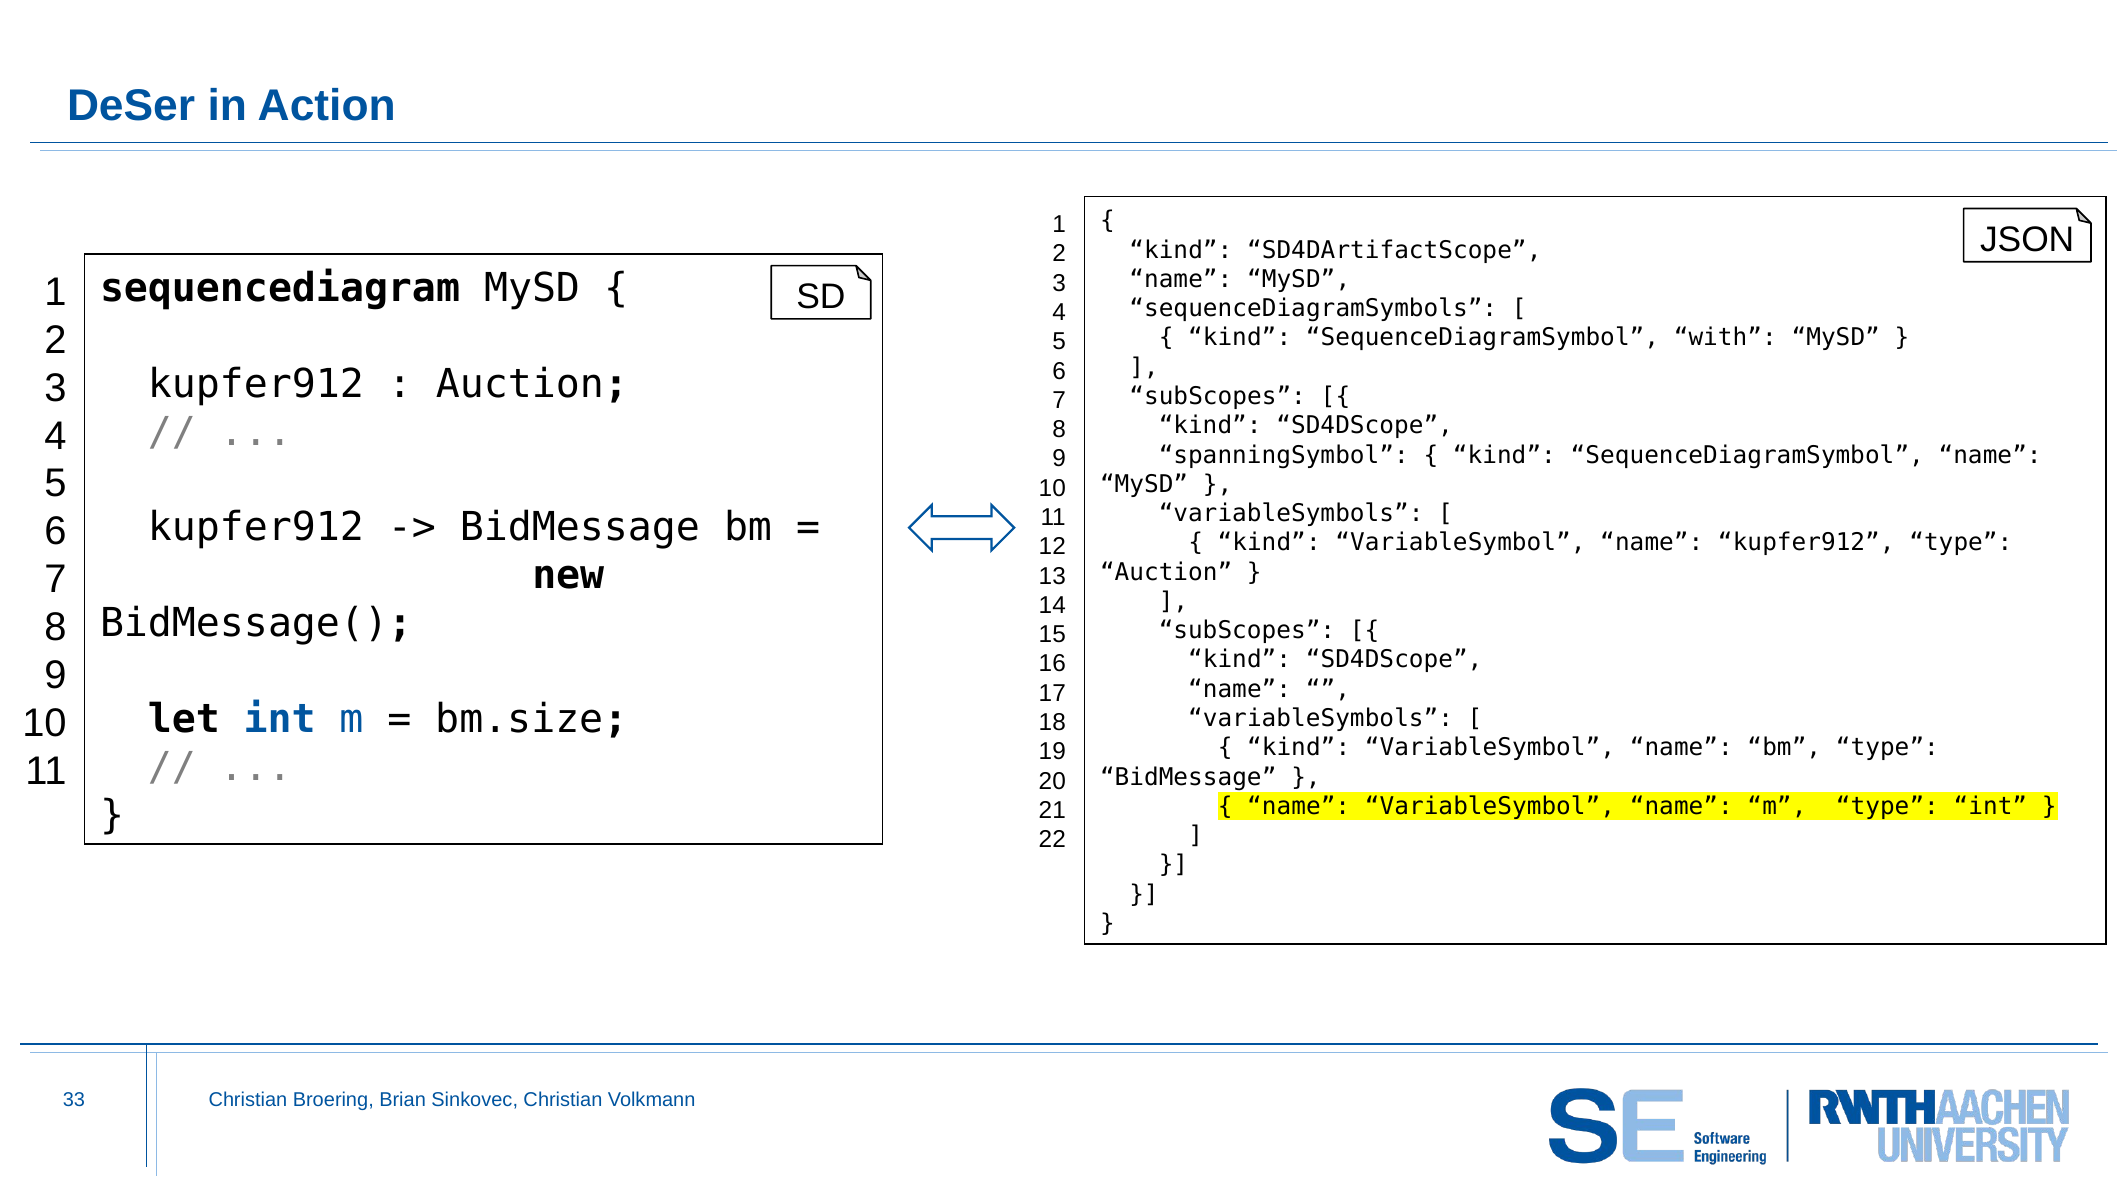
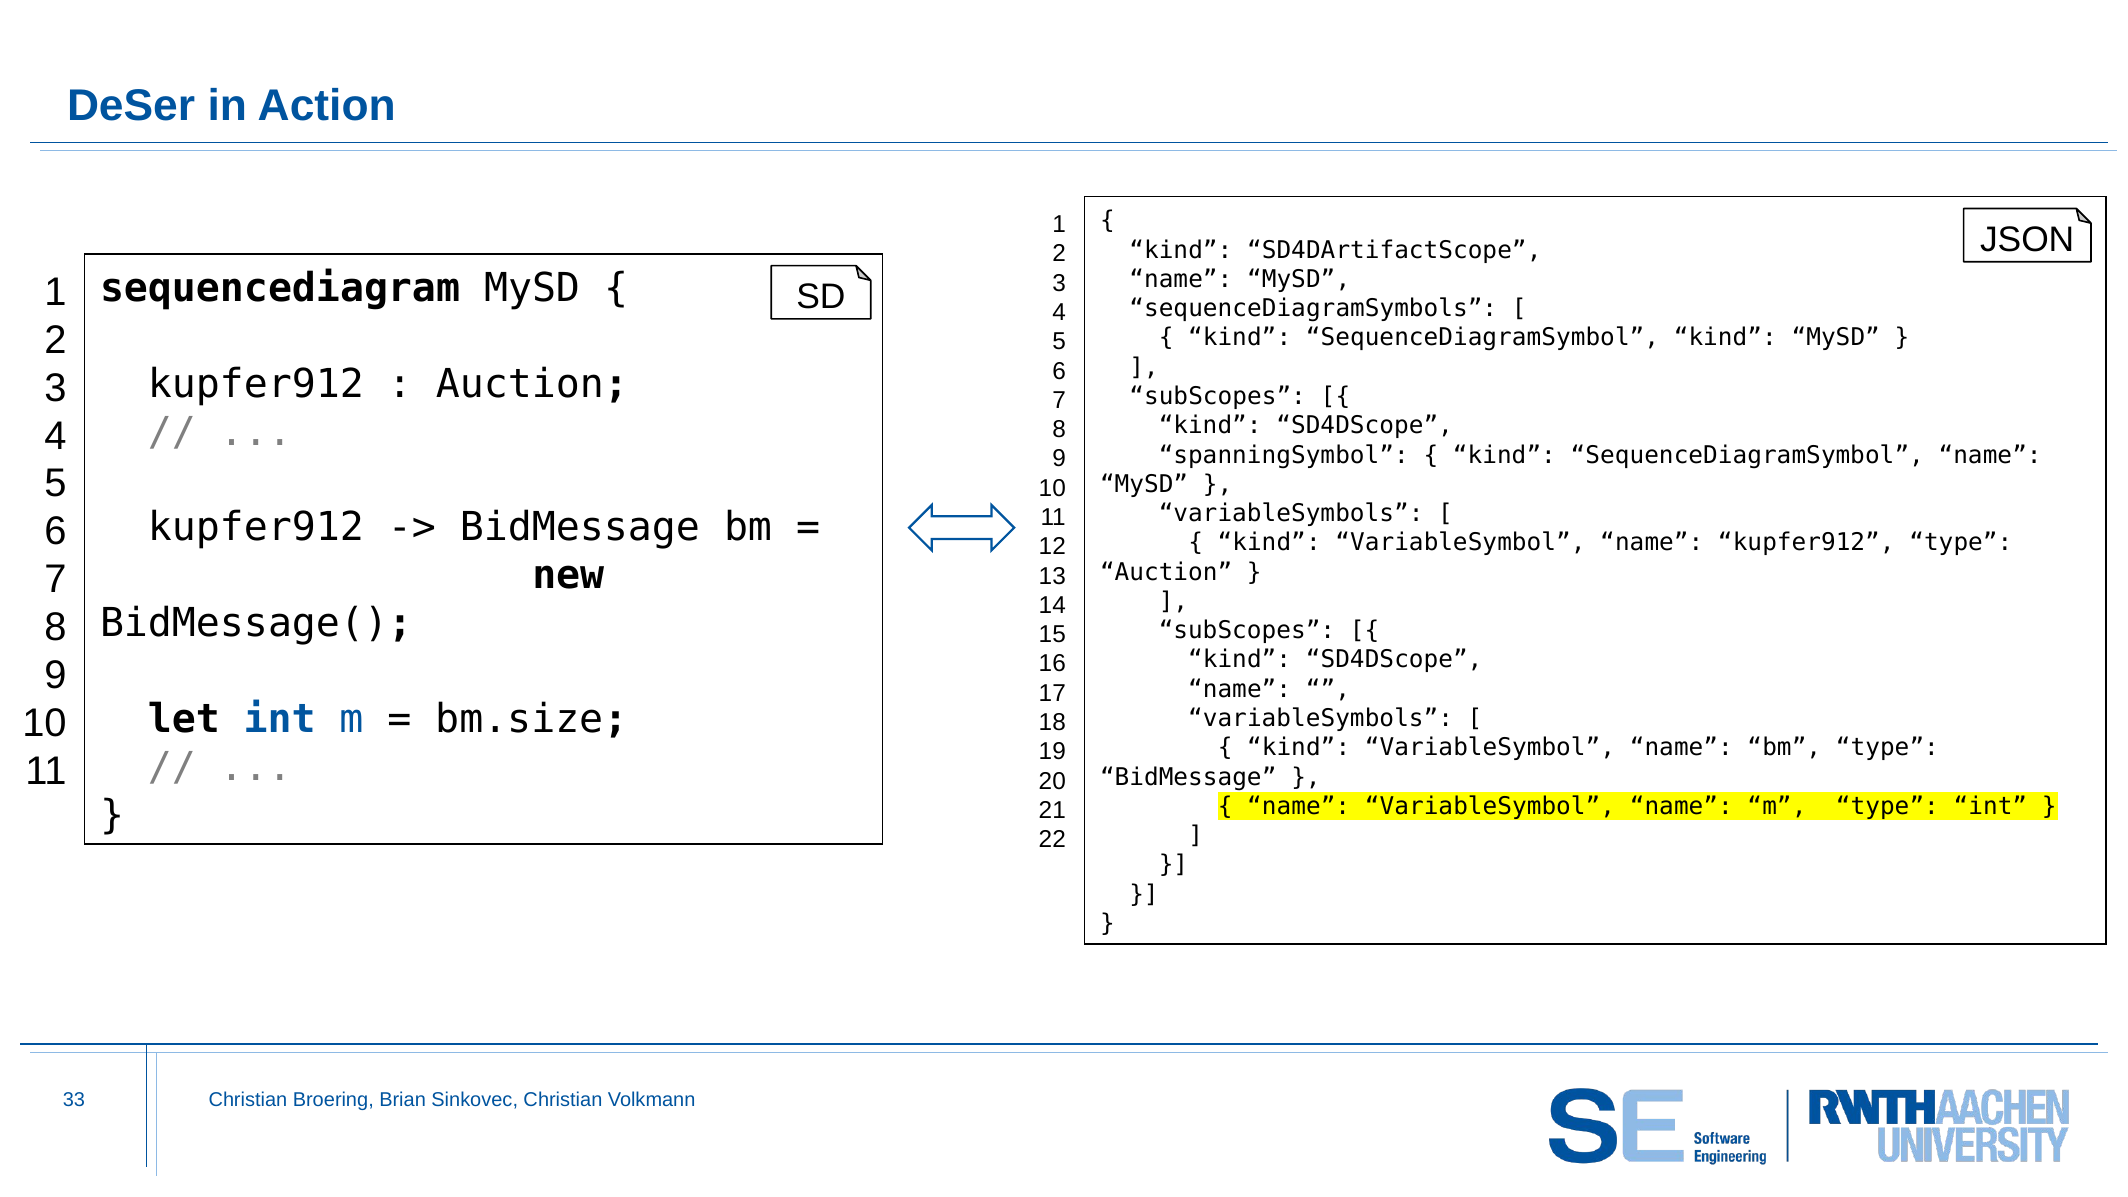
SequenceDiagramSymbol with: with -> kind (1725, 338)
